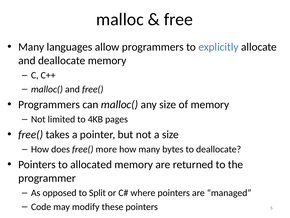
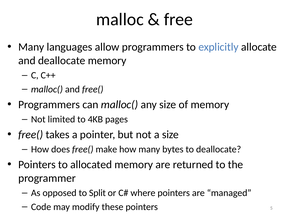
more: more -> make (106, 149)
